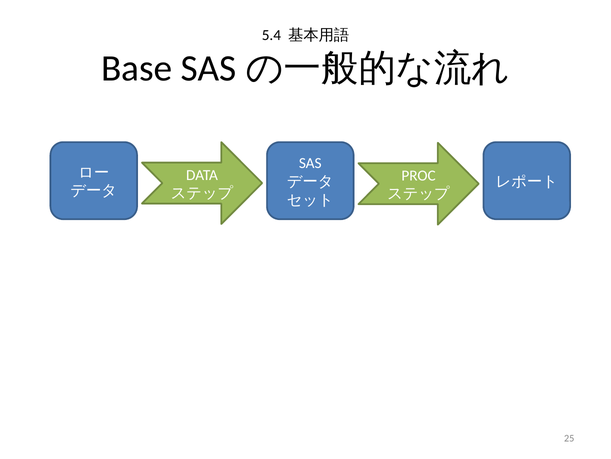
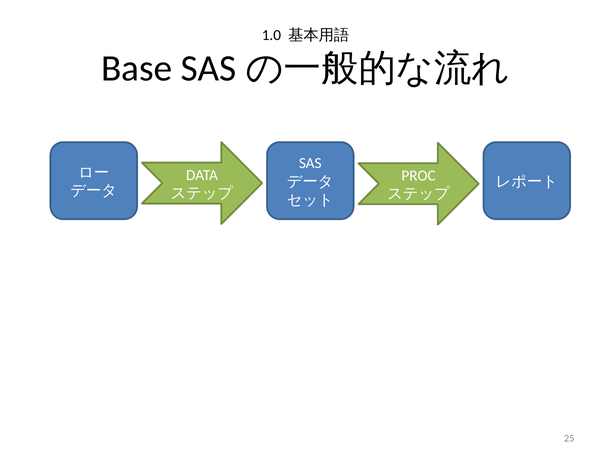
5.4: 5.4 -> 1.0 (271, 35)
